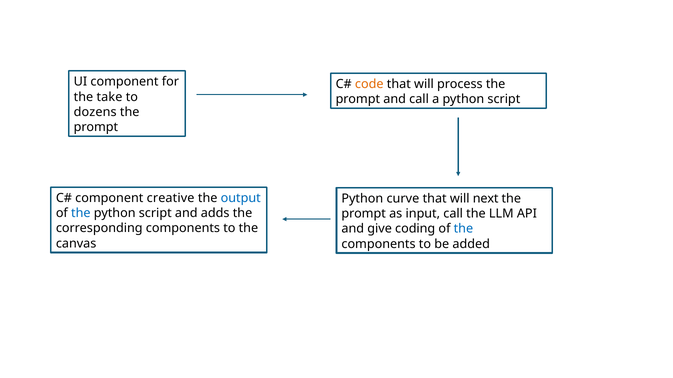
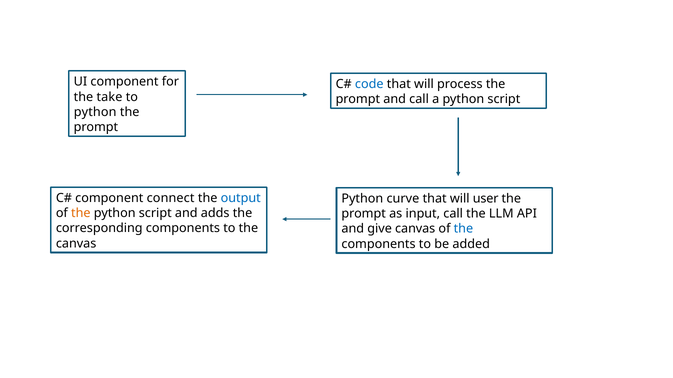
code colour: orange -> blue (369, 84)
dozens: dozens -> python (95, 112)
creative: creative -> connect (171, 198)
next: next -> user (486, 199)
the colour: blue -> orange (81, 213)
give coding: coding -> canvas (415, 229)
